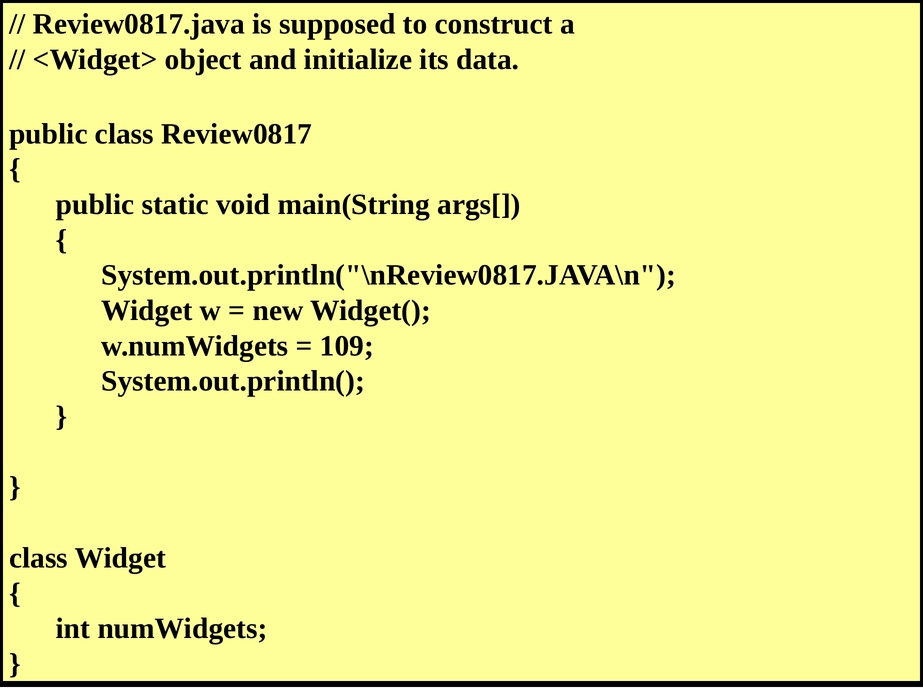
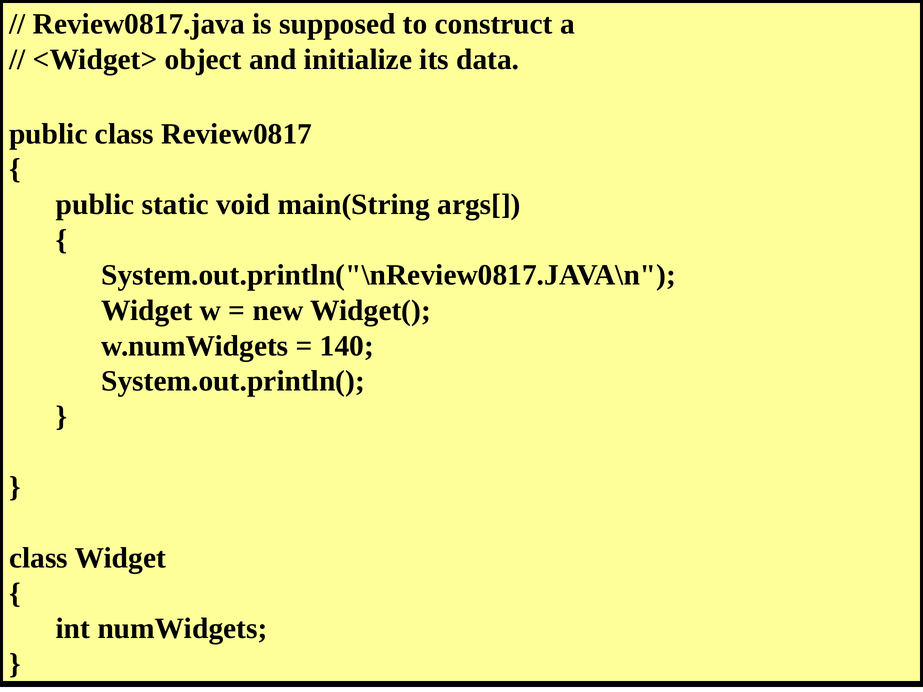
109: 109 -> 140 (347, 346)
